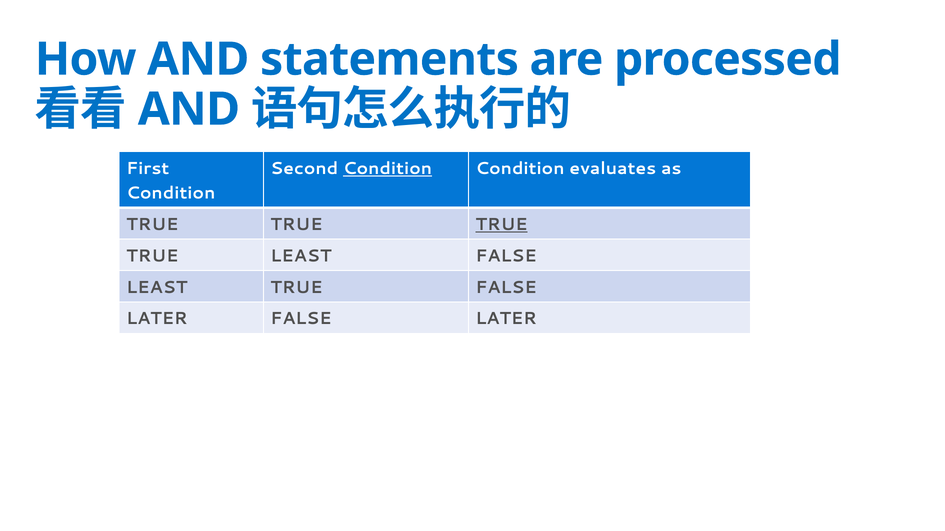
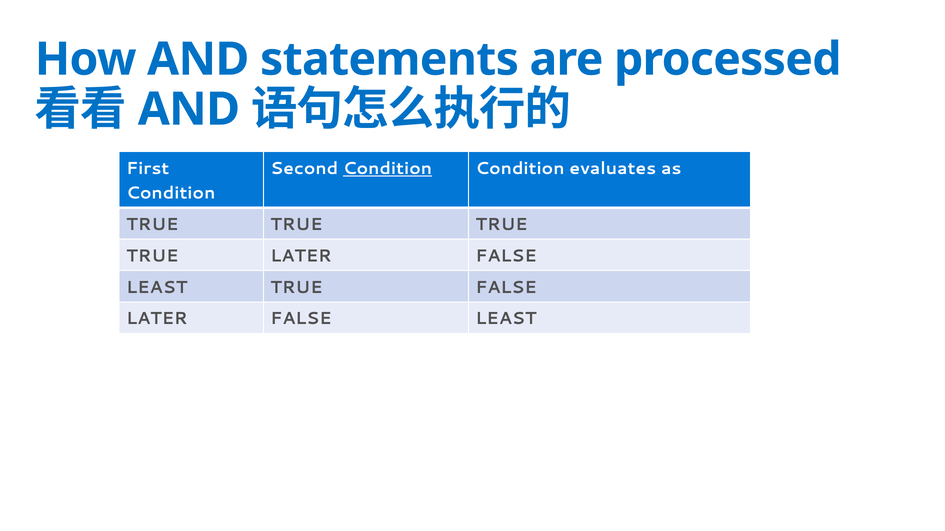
TRUE underline: present -> none (502, 225)
TRUE LEAST: LEAST -> LATER (301, 256)
LATER: LATER -> LEAST (506, 319)
